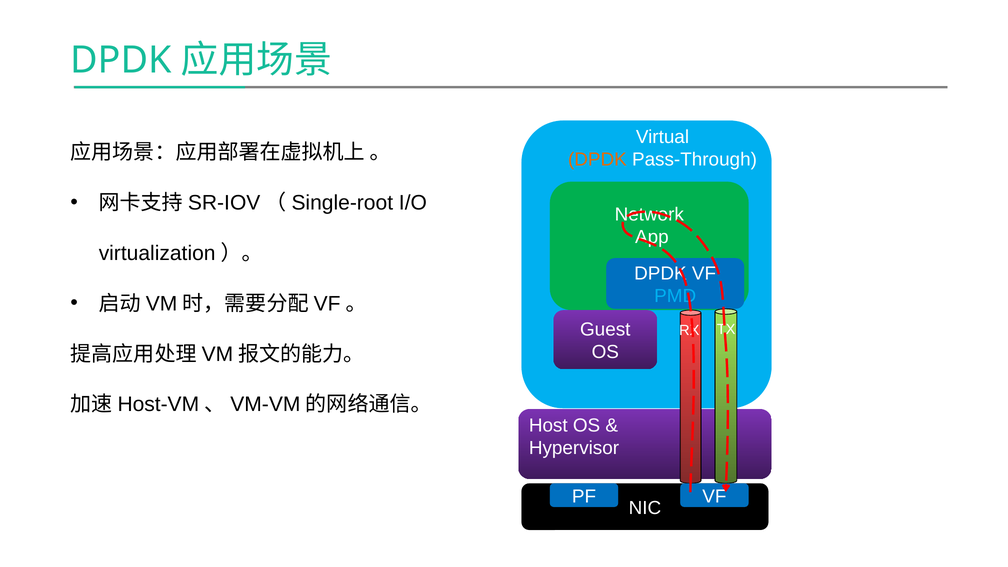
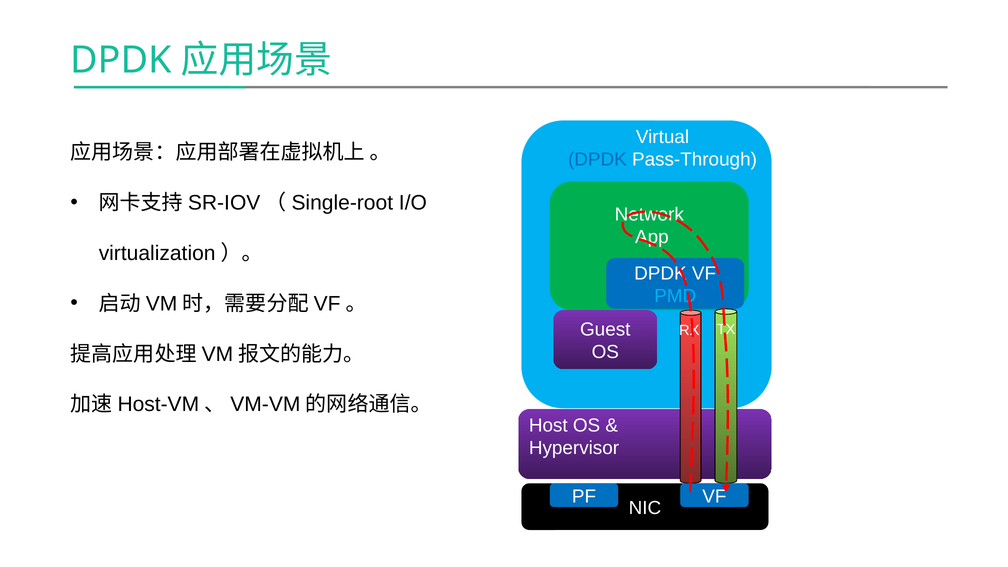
DPDK colour: orange -> blue (597, 160)
